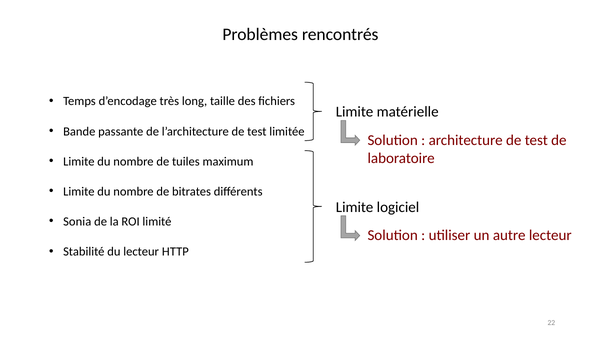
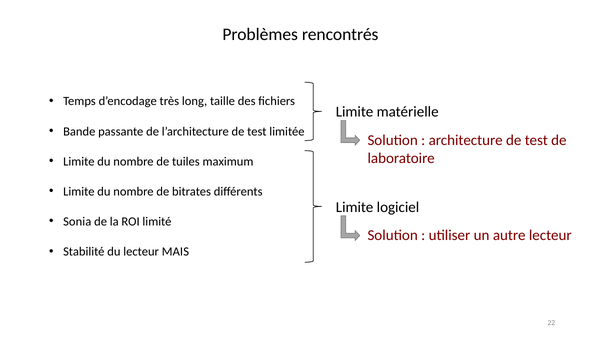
HTTP: HTTP -> MAIS (175, 252)
